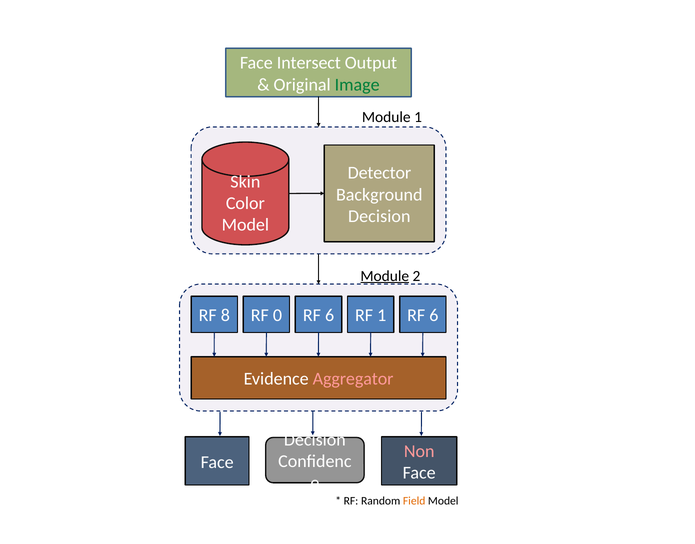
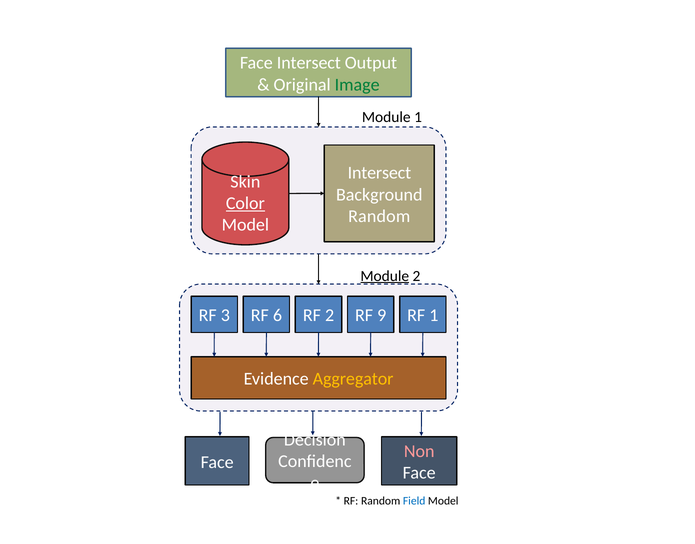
Detector: Detector -> Intersect (379, 173)
Color underline: none -> present (245, 203)
Decision: Decision -> Random (379, 216)
8: 8 -> 3 (225, 316)
0: 0 -> 6 (277, 316)
6: 6 -> 2 (330, 316)
RF 1: 1 -> 9 (382, 316)
6: 6 -> 1 (434, 316)
Aggregator colour: pink -> yellow (353, 379)
Field colour: orange -> blue (414, 501)
